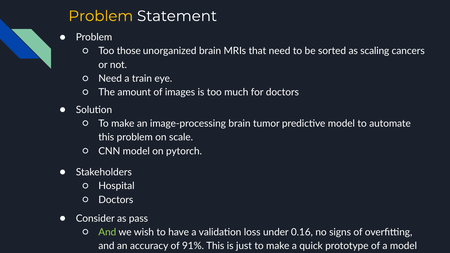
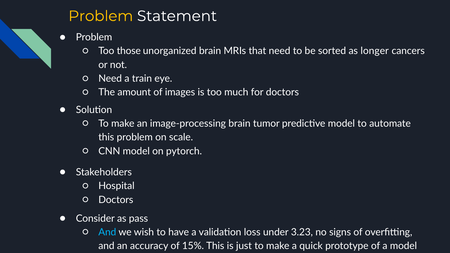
scaling: scaling -> longer (375, 51)
And colour: light green -> light blue (107, 232)
0.16: 0.16 -> 3.23 (302, 232)
91%: 91% -> 15% (193, 246)
